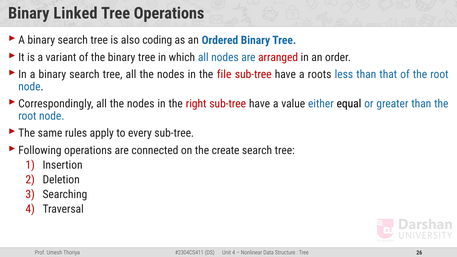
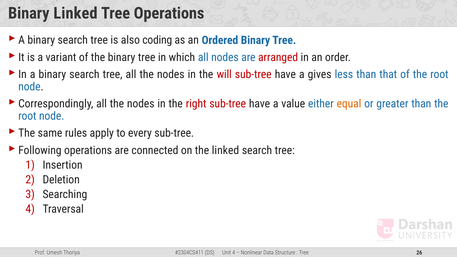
file: file -> will (224, 74)
roots: roots -> gives (320, 74)
equal colour: black -> orange (349, 104)
the create: create -> linked (225, 150)
